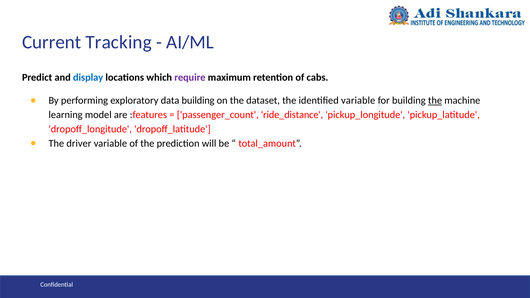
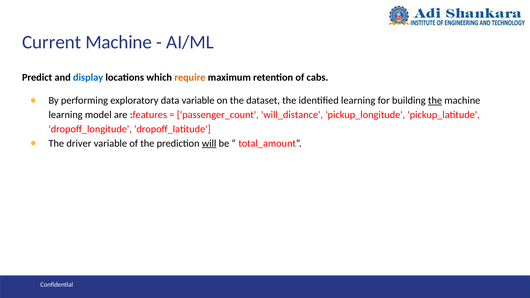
Current Tracking: Tracking -> Machine (119, 42)
require colour: purple -> orange (190, 78)
data building: building -> variable (198, 101)
identified variable: variable -> learning (358, 101)
ride_distance: ride_distance -> will_distance (292, 115)
will underline: none -> present (209, 143)
